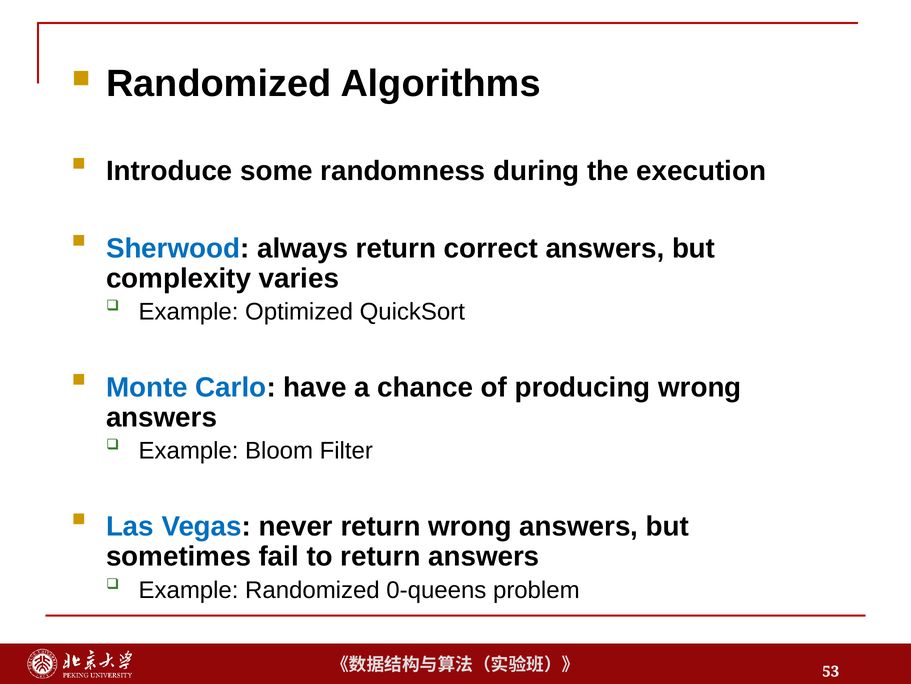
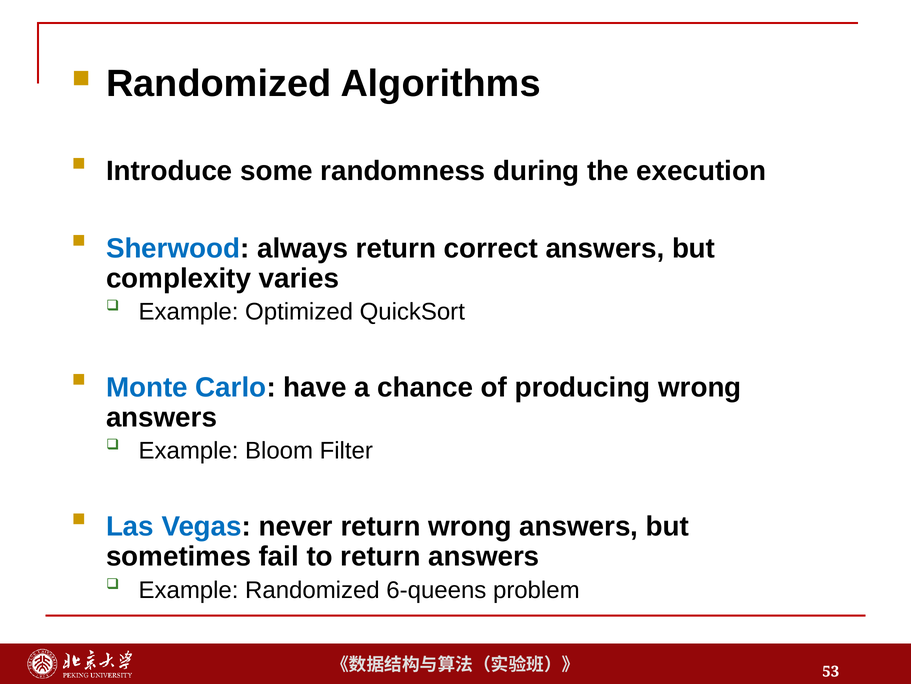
0-queens: 0-queens -> 6-queens (436, 589)
